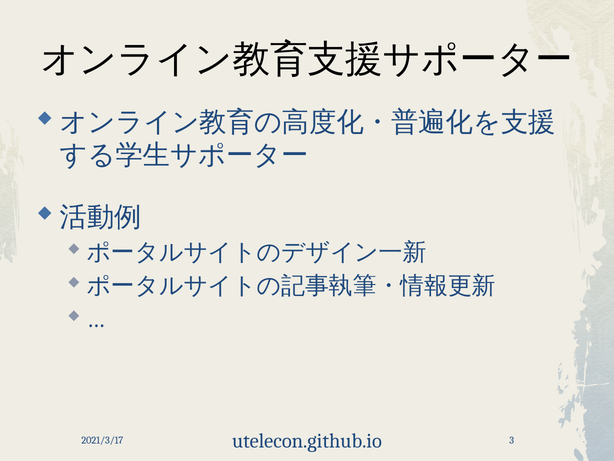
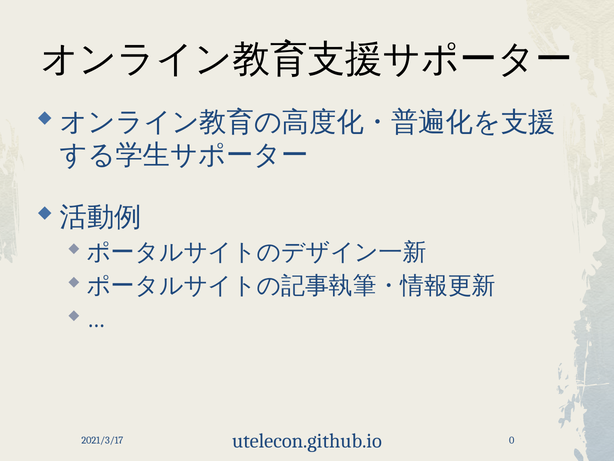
3: 3 -> 0 (512, 440)
